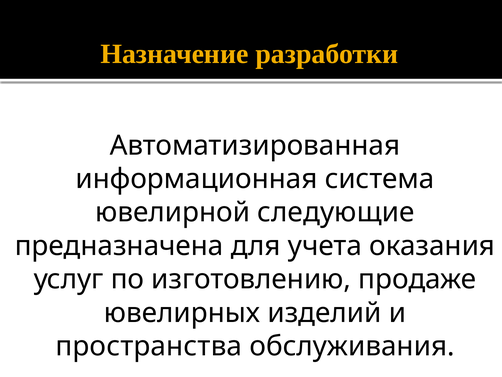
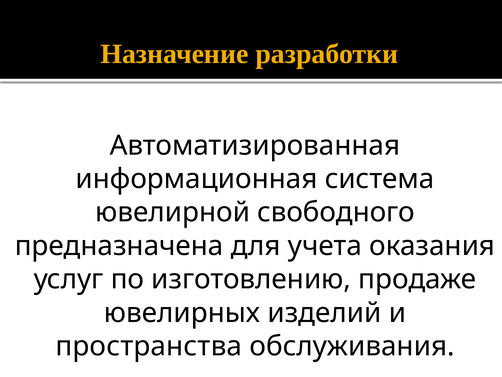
следующие: следующие -> свободного (336, 212)
